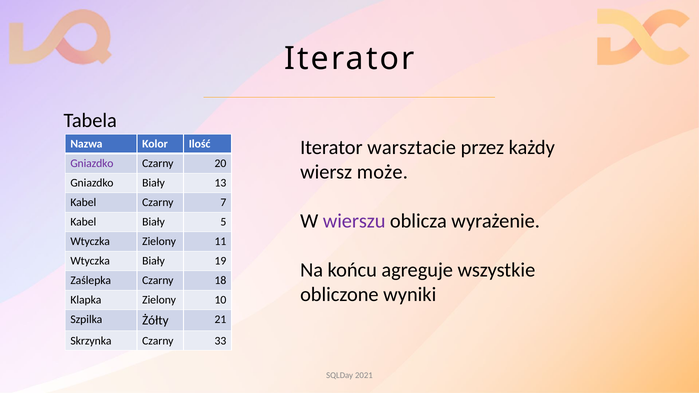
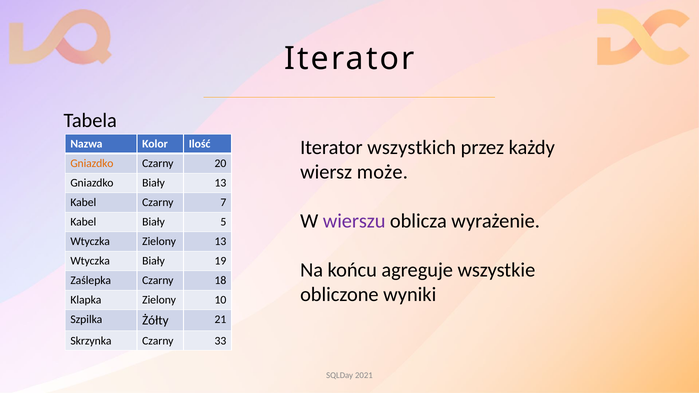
warsztacie: warsztacie -> wszystkich (412, 148)
Gniazdko colour: purple -> orange (92, 164)
Zielony 11: 11 -> 13 (220, 242)
